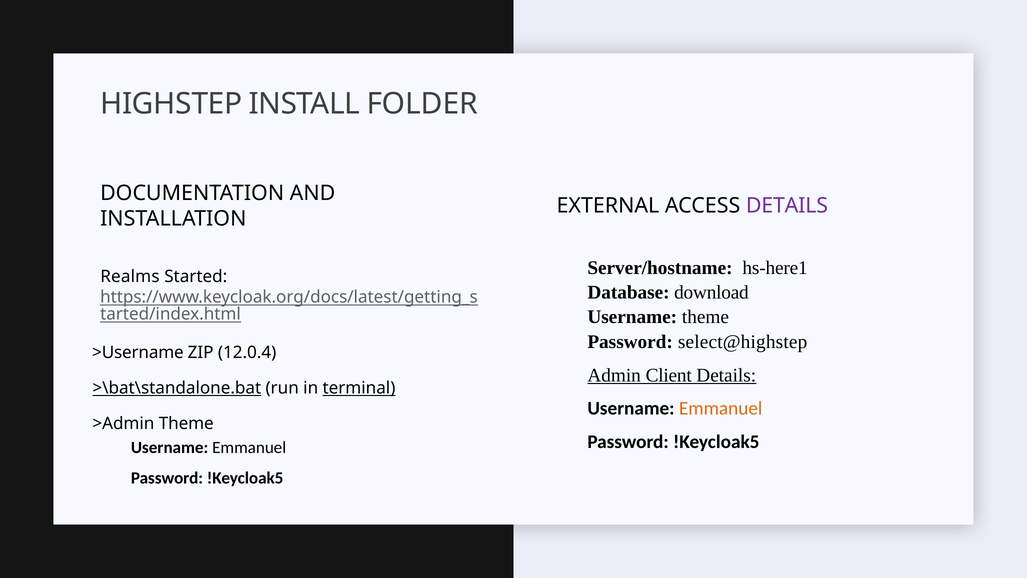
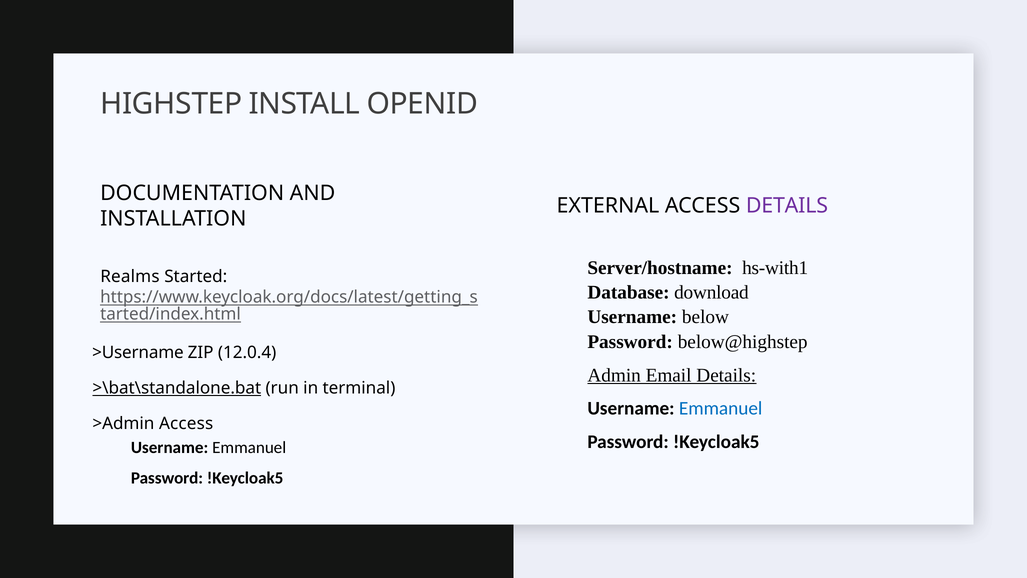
FOLDER: FOLDER -> OPENID (422, 104)
hs-here1: hs-here1 -> hs-with1 (775, 268)
Username theme: theme -> below (705, 317)
select@highstep: select@highstep -> below@highstep (743, 342)
Client: Client -> Email (669, 375)
terminal underline: present -> none (359, 388)
Emmanuel colour: orange -> blue (721, 408)
>Admin Theme: Theme -> Access (186, 423)
